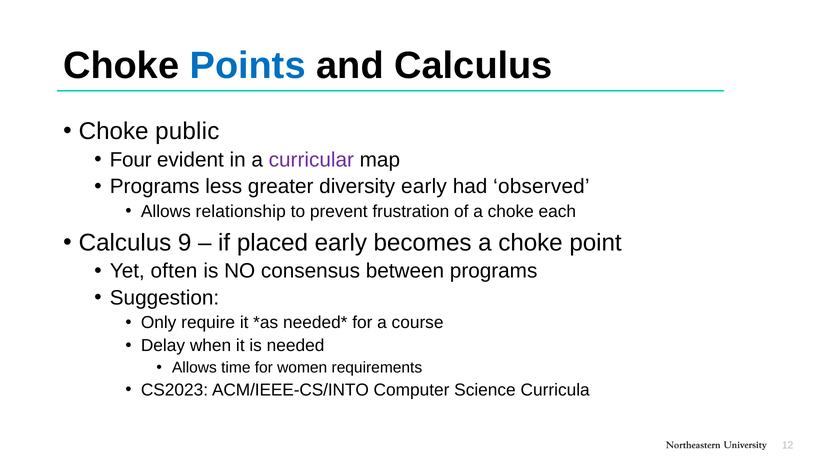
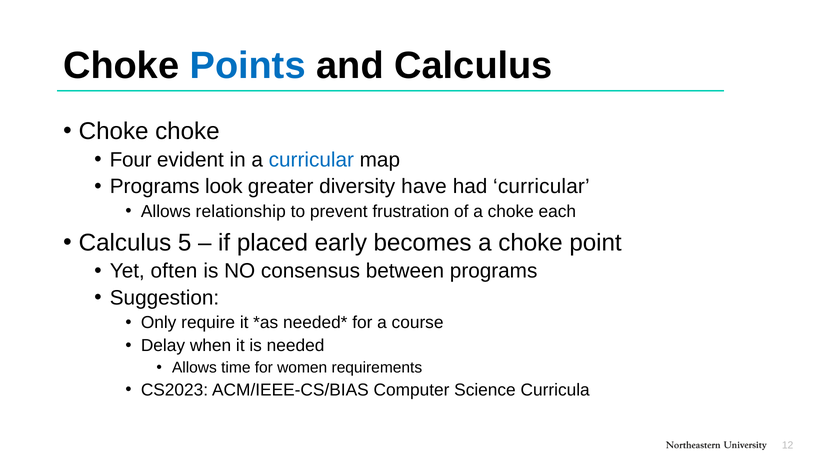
Choke public: public -> choke (187, 131)
curricular colour: purple -> blue (311, 160)
less: less -> look (224, 186)
diversity early: early -> have (424, 186)
had observed: observed -> curricular (541, 186)
9: 9 -> 5 (185, 242)
ACM/IEEE-CS/INTO: ACM/IEEE-CS/INTO -> ACM/IEEE-CS/BIAS (290, 389)
